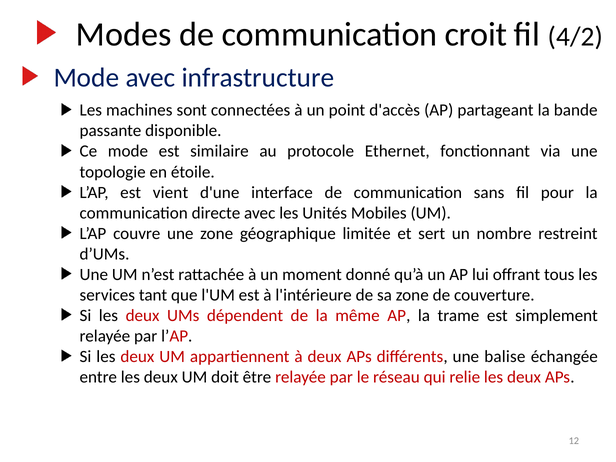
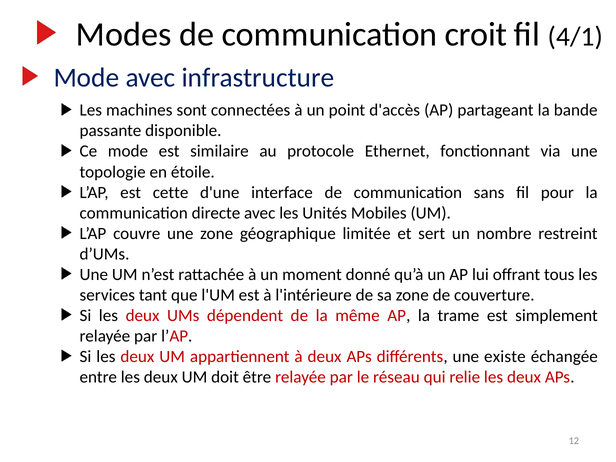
4/2: 4/2 -> 4/1 (575, 37)
vient: vient -> cette (171, 192)
balise: balise -> existe (505, 357)
